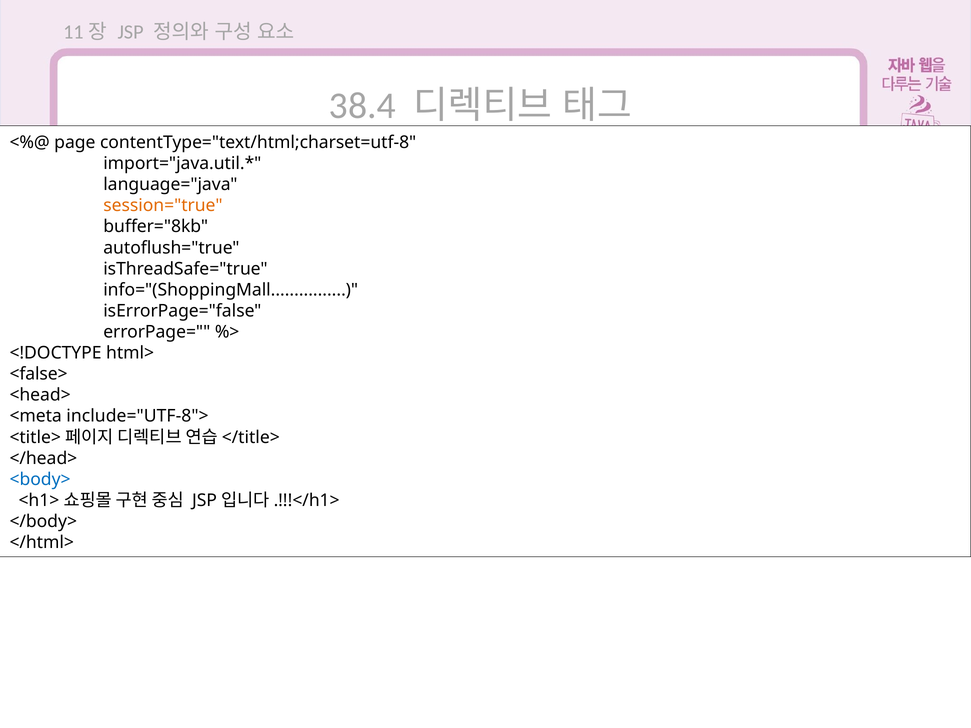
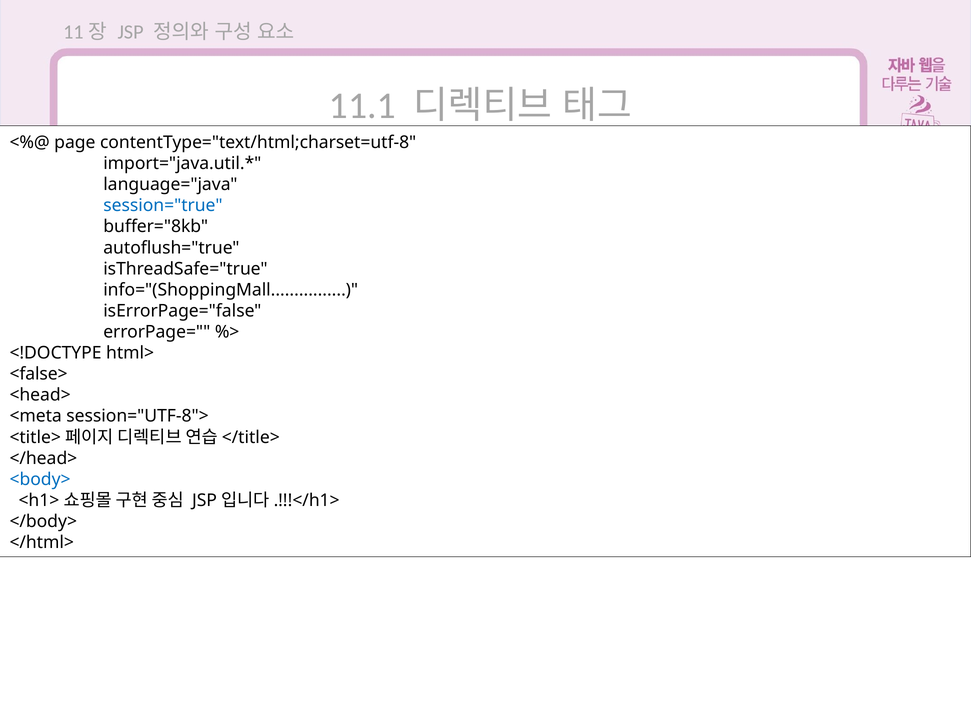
38.4: 38.4 -> 11.1 (362, 106)
session="true colour: orange -> blue (163, 206)
include="UTF-8">: include="UTF-8"> -> session="UTF-8"> (138, 416)
